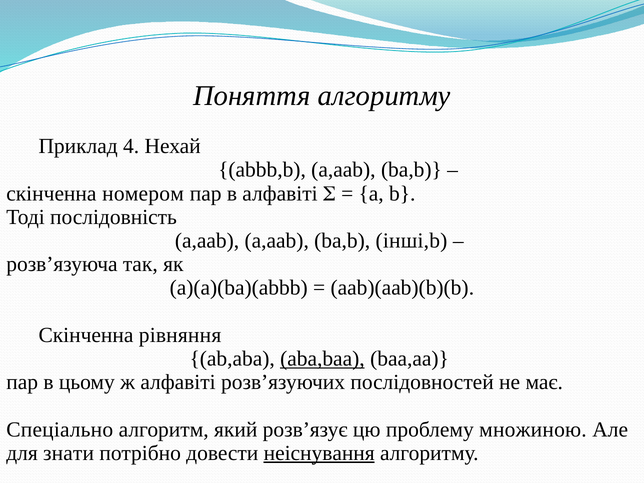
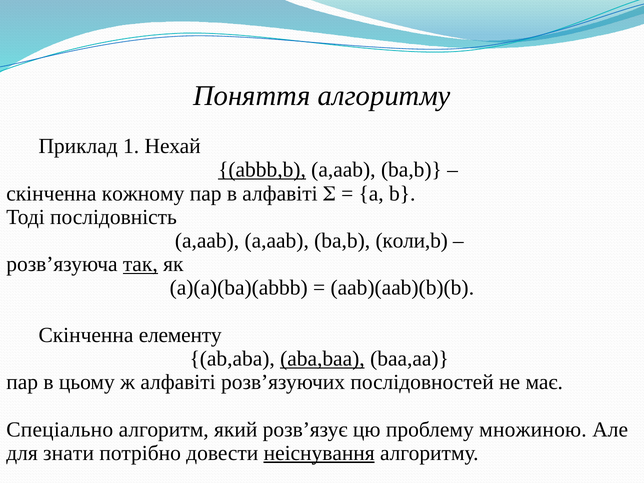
4: 4 -> 1 (131, 146)
abbb,b underline: none -> present (262, 170)
номером: номером -> кожному (143, 193)
інші,b: інші,b -> коли,b (412, 241)
так underline: none -> present (140, 264)
рівняння: рівняння -> елементу (180, 335)
